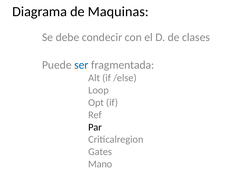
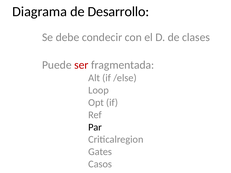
Maquinas: Maquinas -> Desarrollo (118, 12)
ser colour: blue -> red (81, 65)
Mano: Mano -> Casos (100, 164)
